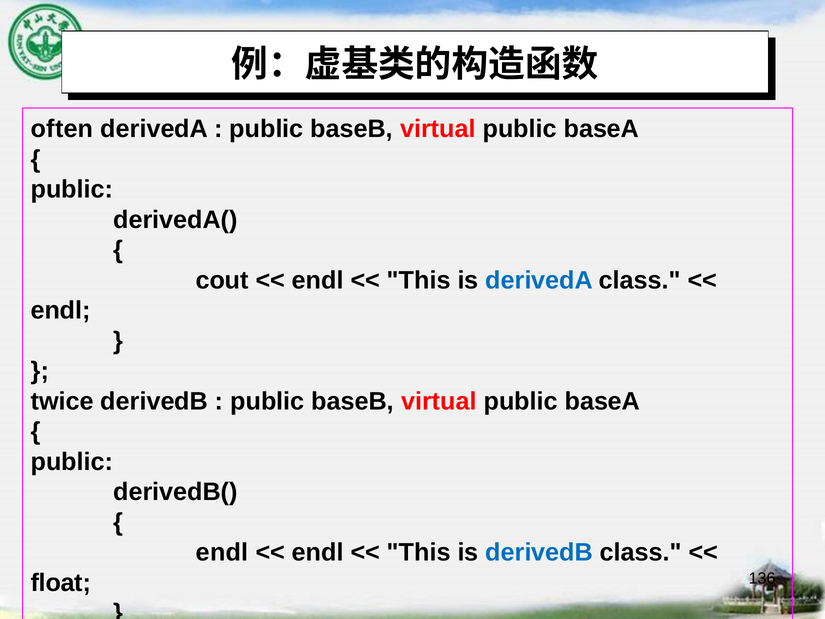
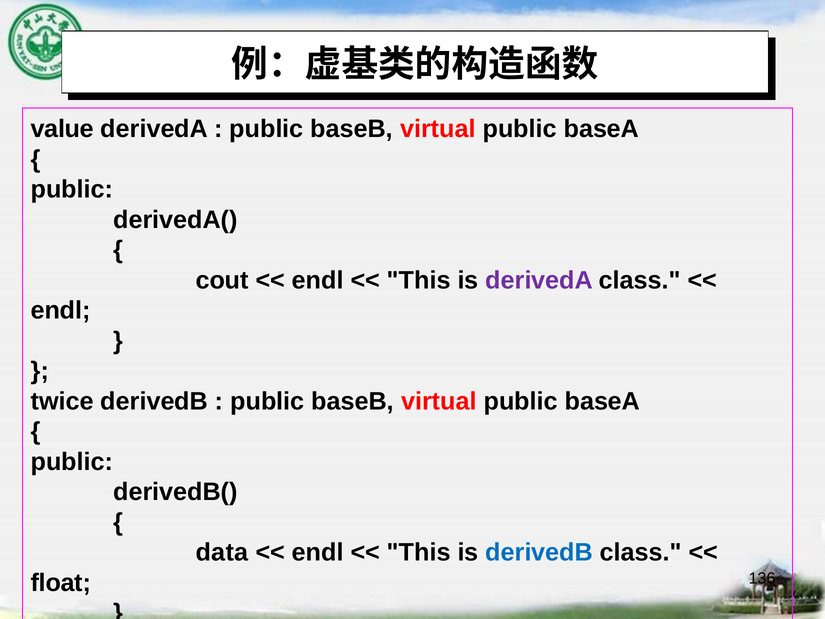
often: often -> value (62, 129)
derivedA colour: blue -> purple (539, 280)
endl: endl -> data (222, 552)
